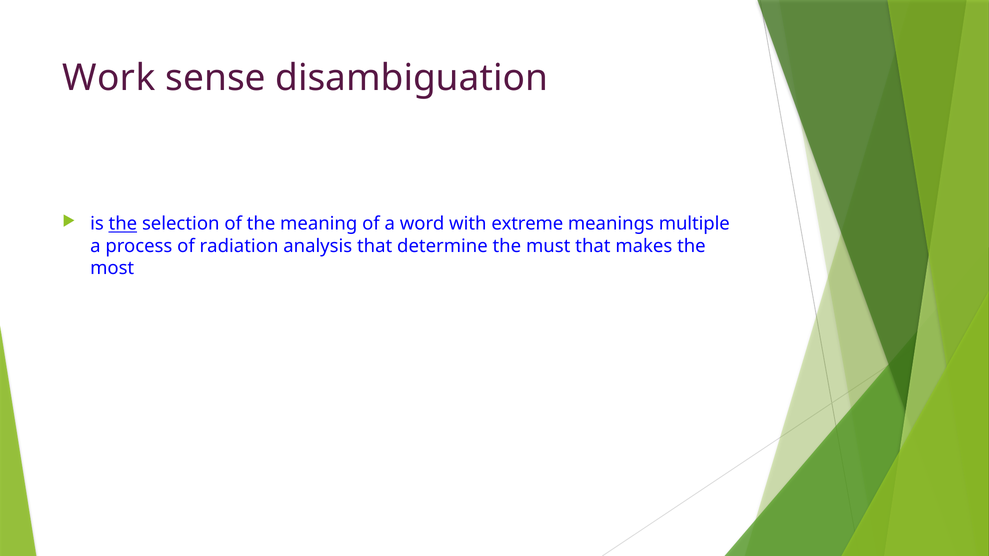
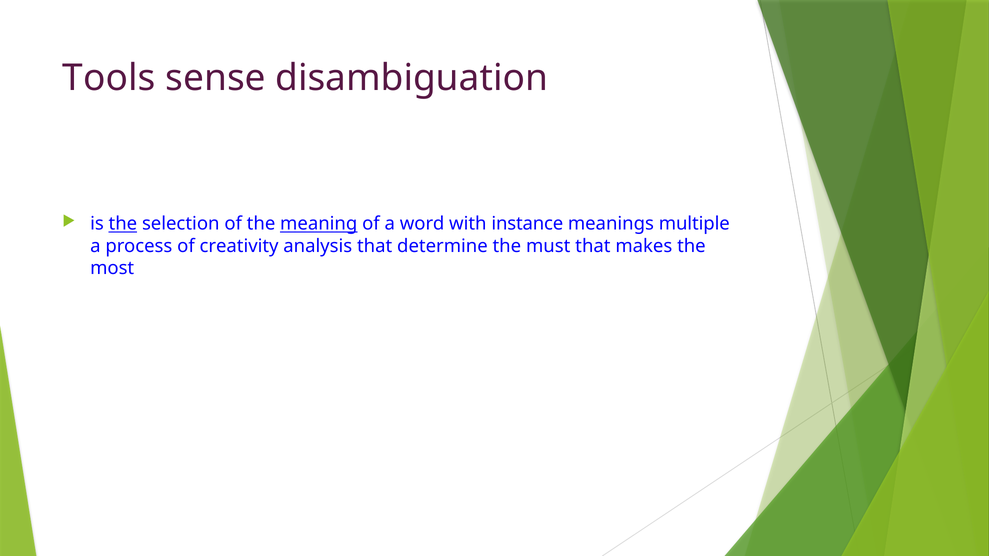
Work: Work -> Tools (109, 78)
meaning underline: none -> present (319, 224)
extreme: extreme -> instance (527, 224)
radiation: radiation -> creativity (239, 246)
